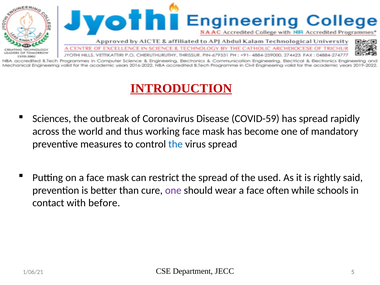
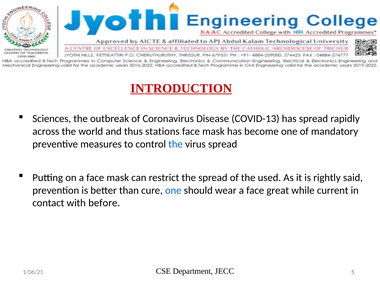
COVID-59: COVID-59 -> COVID-13 (255, 119)
working: working -> stations (162, 131)
one colour: purple -> blue (173, 190)
often: often -> great (278, 190)
schools: schools -> current (333, 190)
